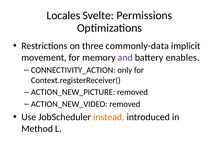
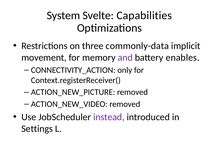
Locales: Locales -> System (63, 16)
Permissions: Permissions -> Capabilities (144, 16)
instead colour: orange -> purple (109, 117)
Method: Method -> Settings (37, 129)
